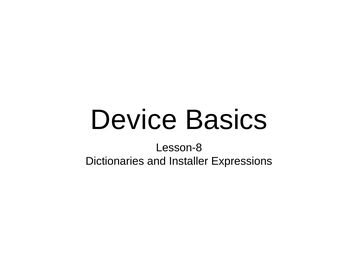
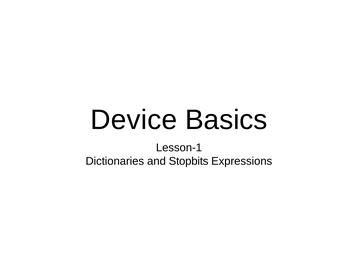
Lesson-8: Lesson-8 -> Lesson-1 (179, 147)
Installer: Installer -> Stopbits (189, 161)
